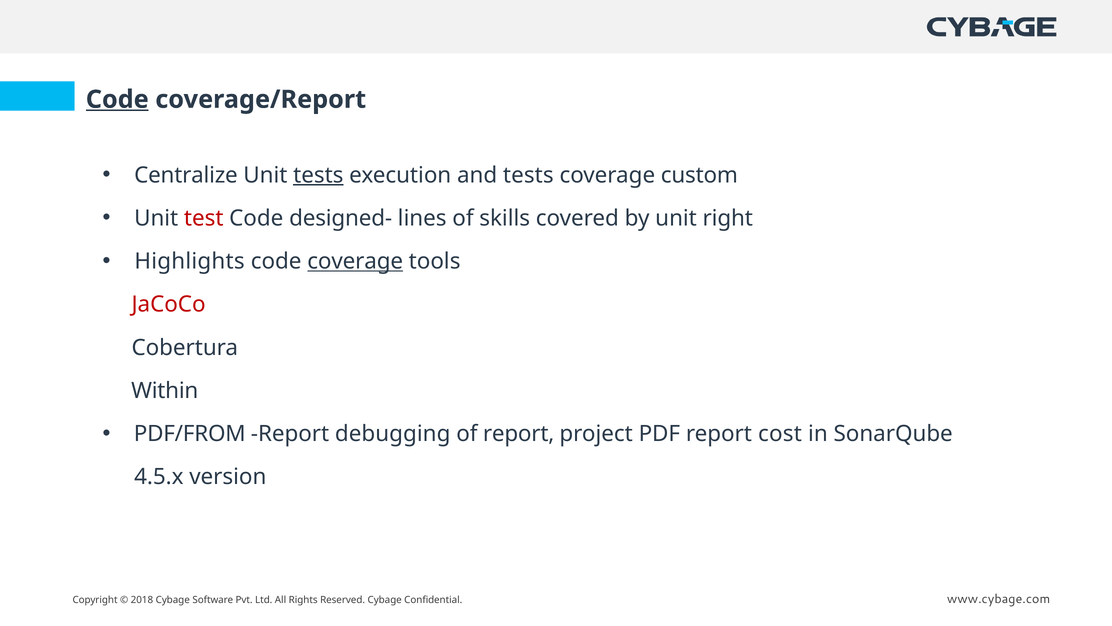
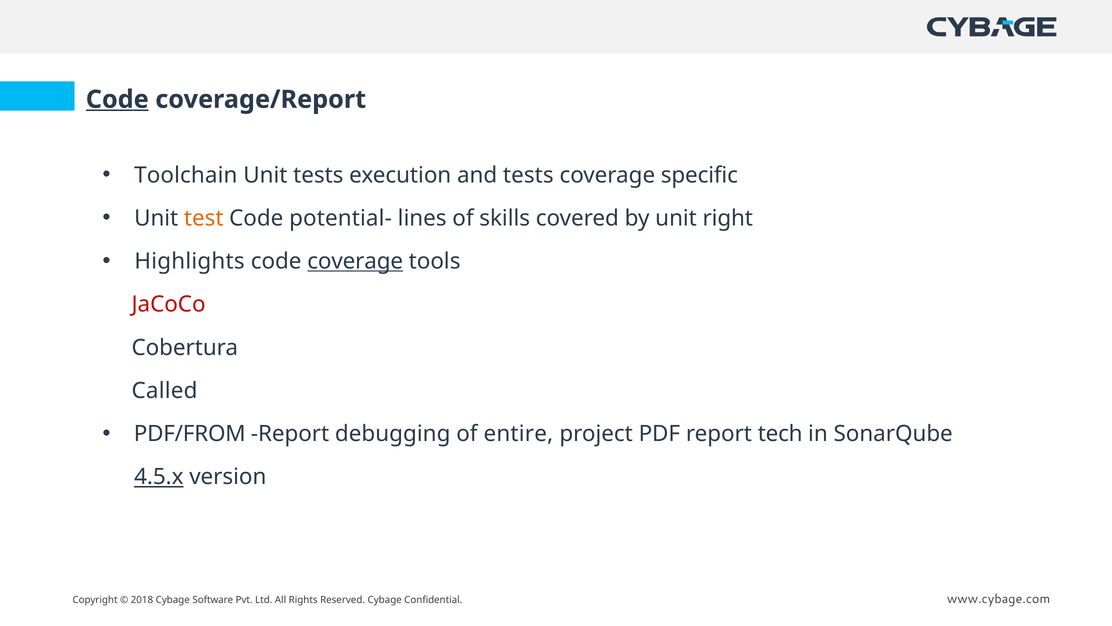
Centralize: Centralize -> Toolchain (186, 175)
tests underline: present -> none (318, 175)
custom: custom -> specific (699, 175)
test colour: red -> orange (204, 218)
designed-: designed- -> potential- (341, 218)
Within: Within -> Called (165, 391)
of report: report -> entire (518, 434)
cost: cost -> tech (780, 434)
4.5.x underline: none -> present (159, 477)
